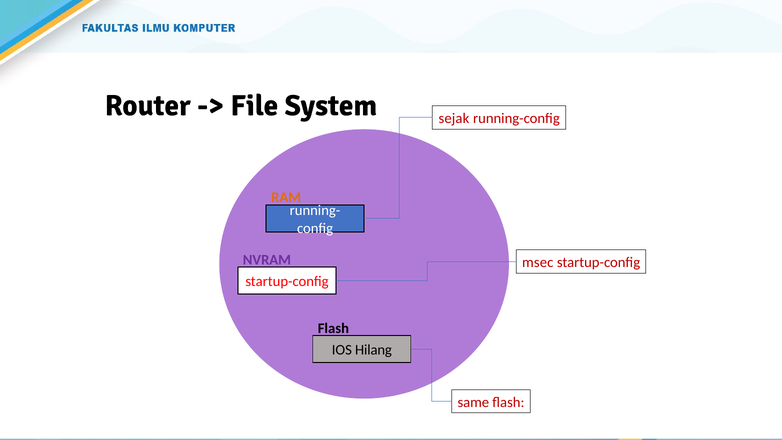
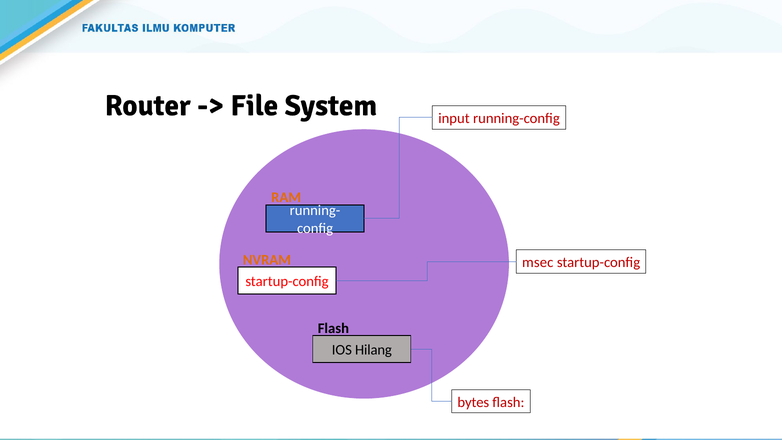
sejak: sejak -> input (454, 118)
NVRAM colour: purple -> orange (267, 260)
same: same -> bytes (473, 402)
